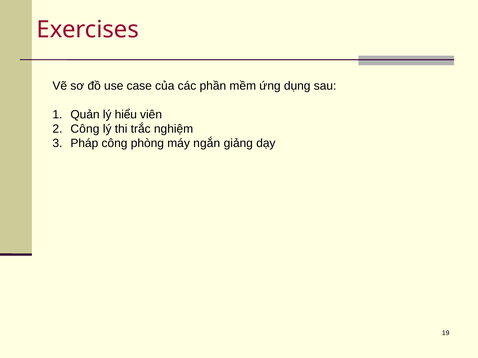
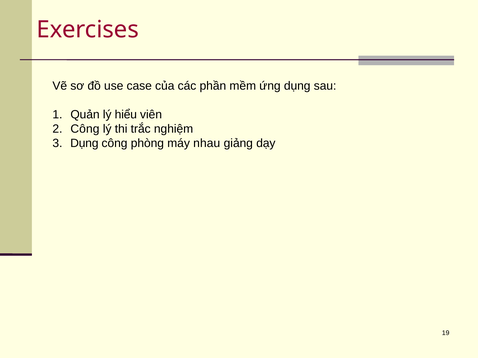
Pháp: Pháp -> Dụng (84, 143)
ngắn: ngắn -> nhau (207, 143)
